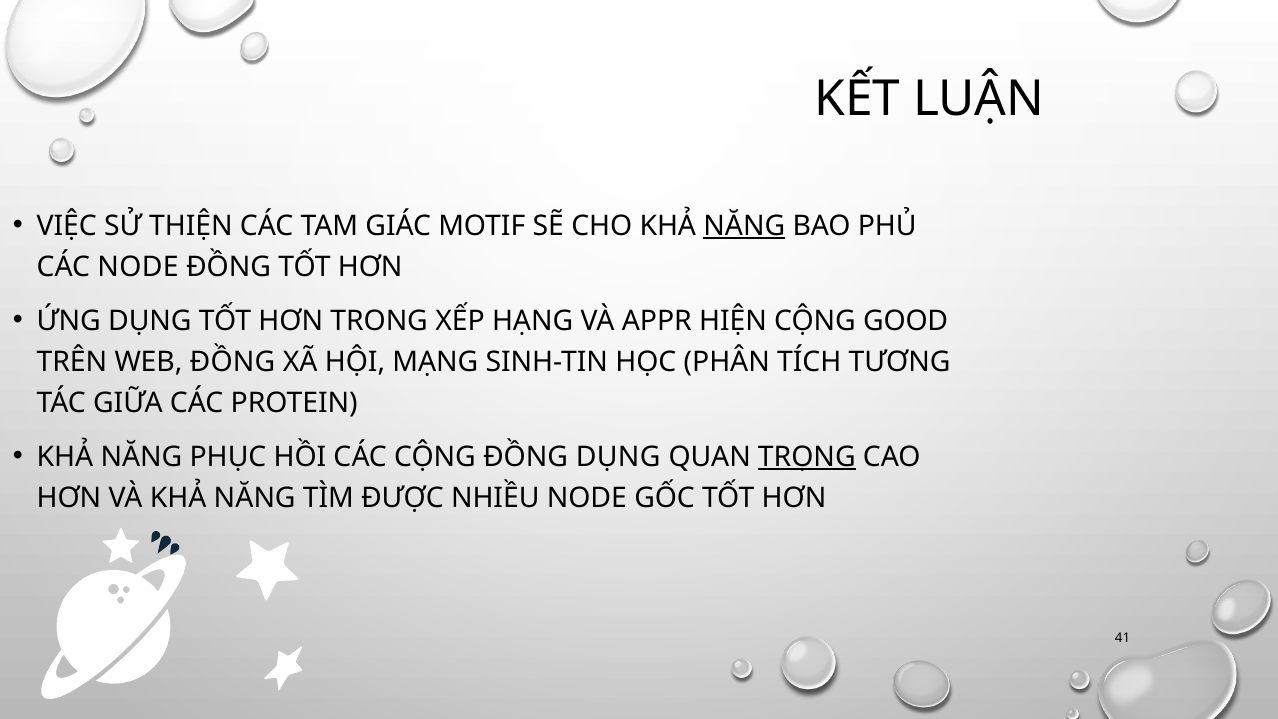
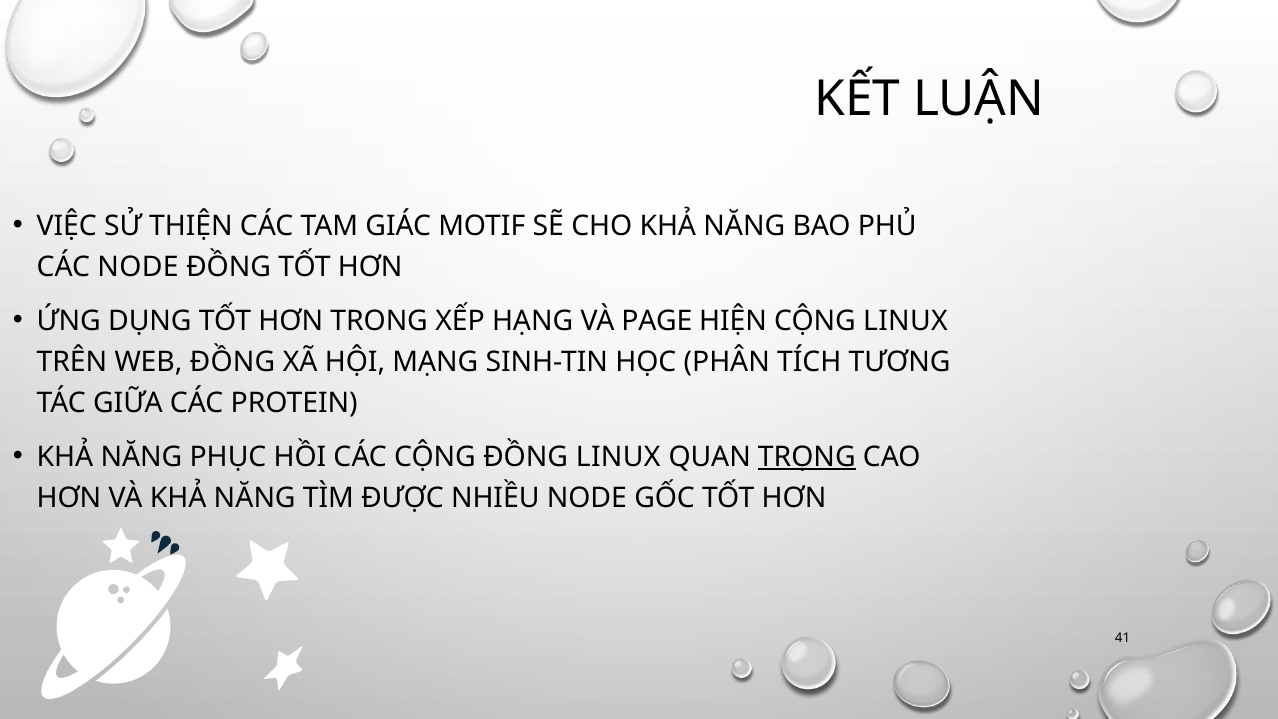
NĂNG underline: present -> none (744, 226)
APPR: APPR -> PAGE (657, 321)
CỘNG GOOD: GOOD -> LINUX (905, 321)
ĐỒNG DỤNG: DỤNG -> LINUX (618, 457)
